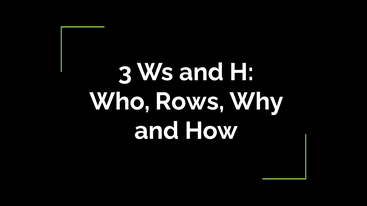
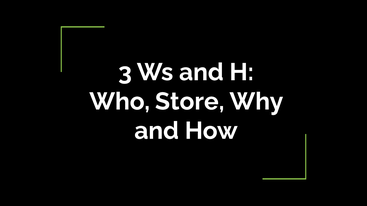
Rows: Rows -> Store (190, 102)
